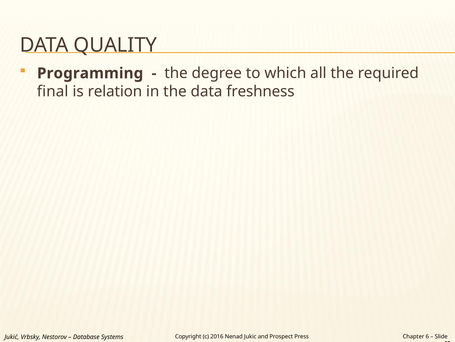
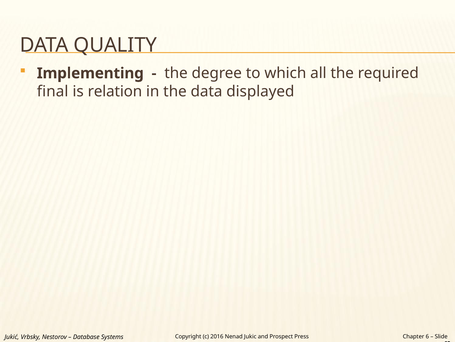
Programming: Programming -> Implementing (90, 73)
freshness: freshness -> displayed (260, 91)
